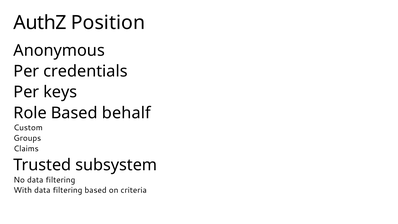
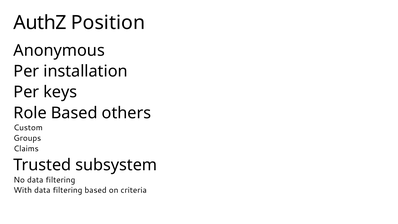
credentials: credentials -> installation (85, 71)
behalf: behalf -> others (126, 113)
